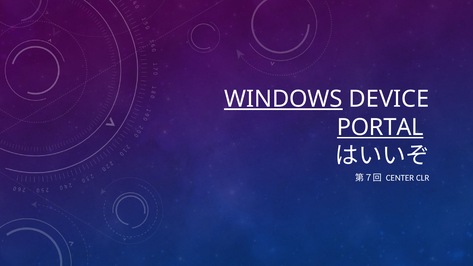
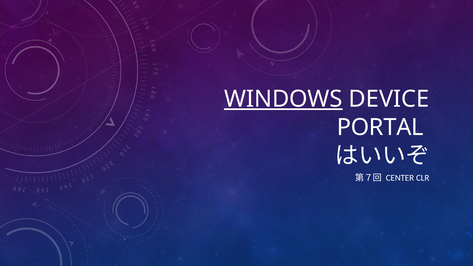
PORTAL underline: present -> none (380, 127)
